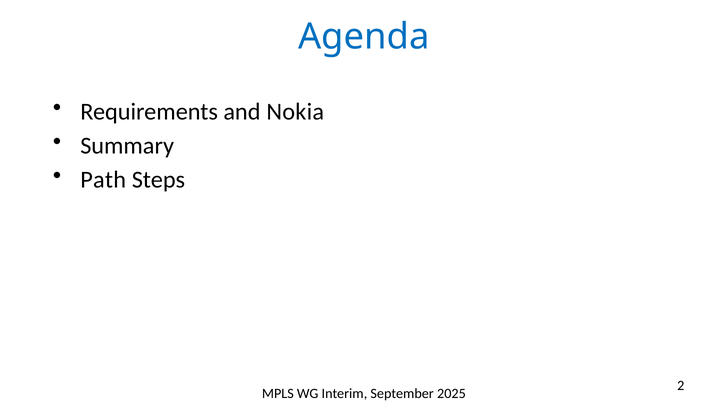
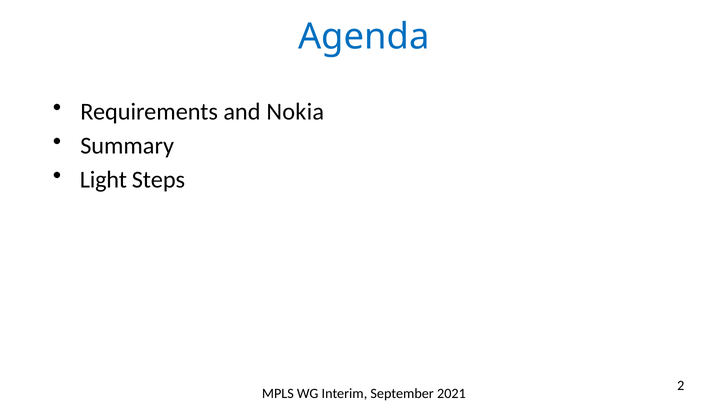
Path: Path -> Light (103, 180)
2025: 2025 -> 2021 (451, 394)
